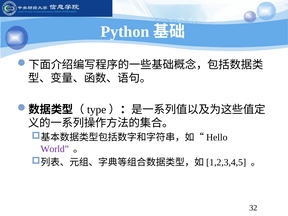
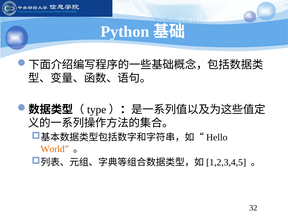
World colour: purple -> orange (55, 149)
